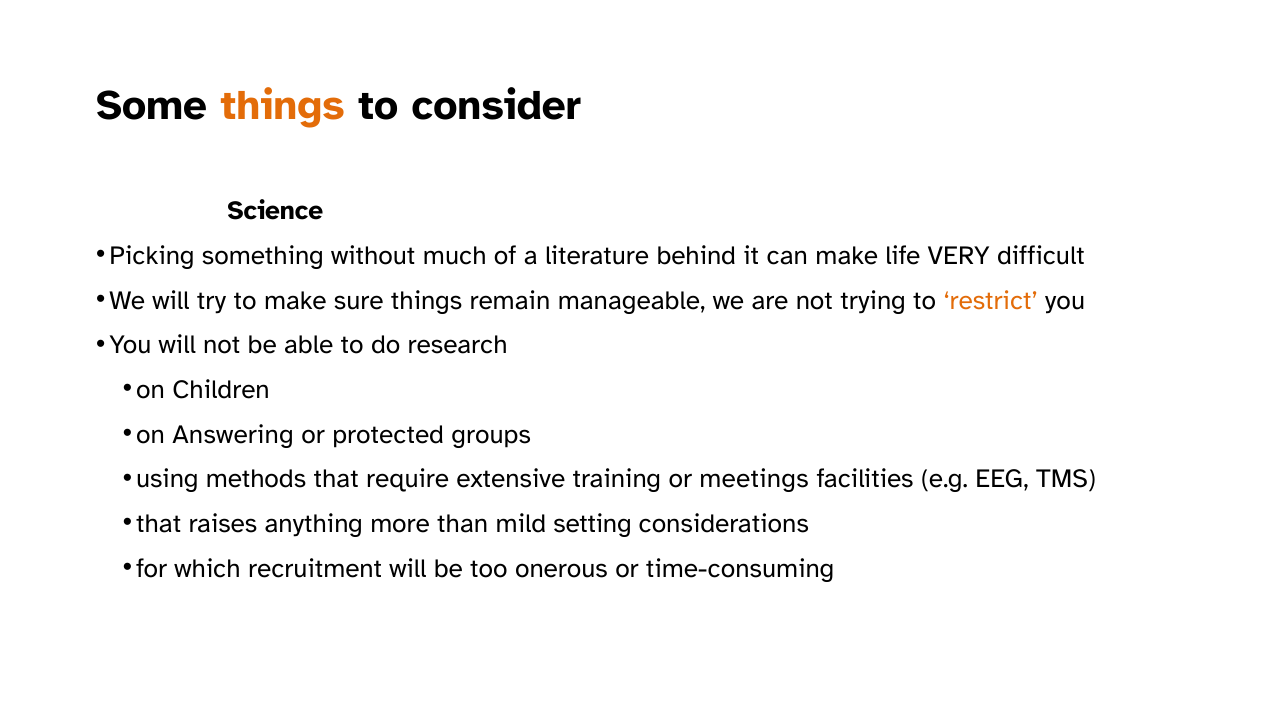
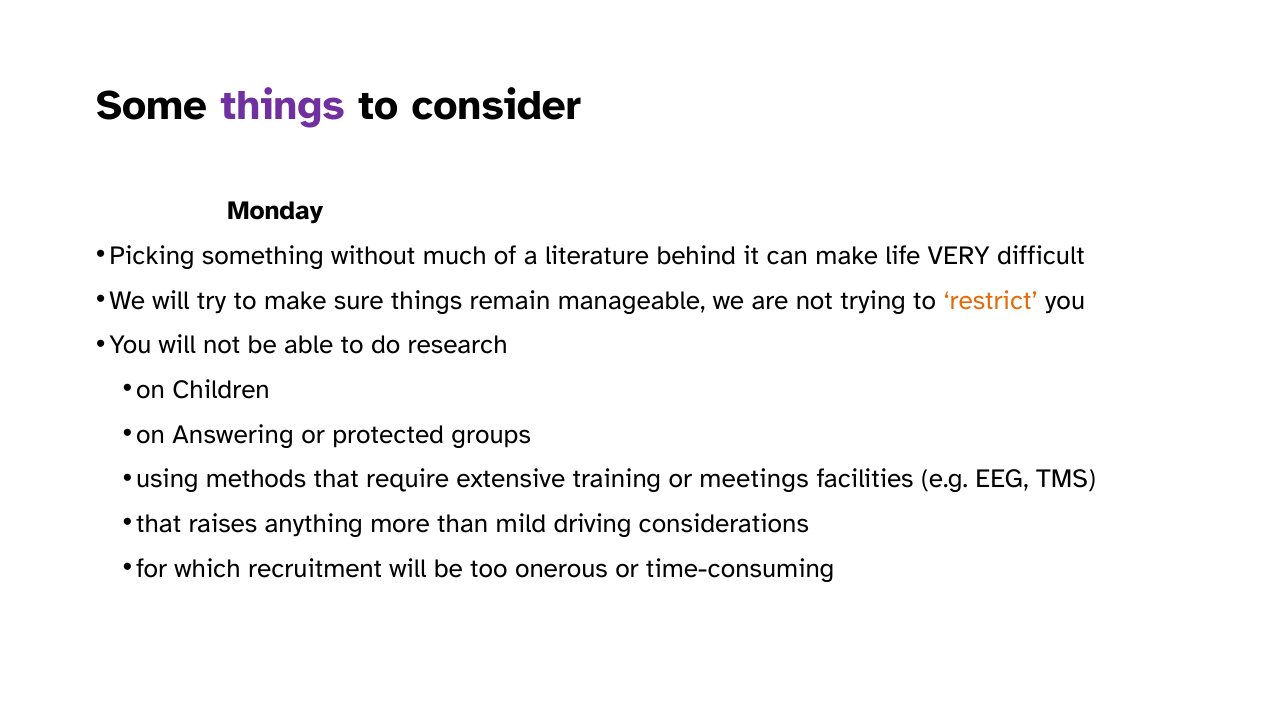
things colour: orange -> purple (283, 106)
Science: Science -> Monday (275, 211)
setting: setting -> driving (593, 524)
